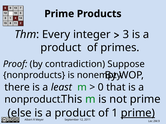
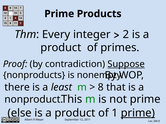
3: 3 -> 2 (126, 35)
Suppose underline: none -> present (126, 64)
0: 0 -> 8 (101, 88)
